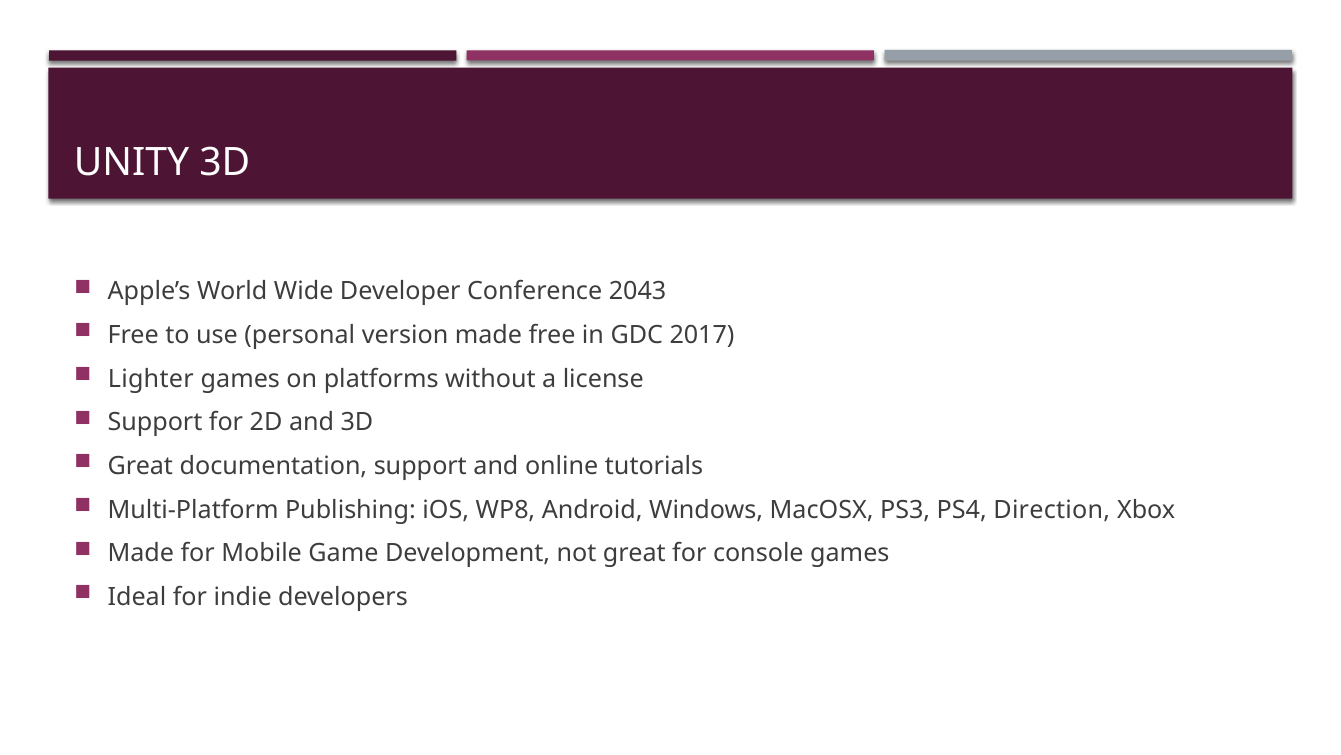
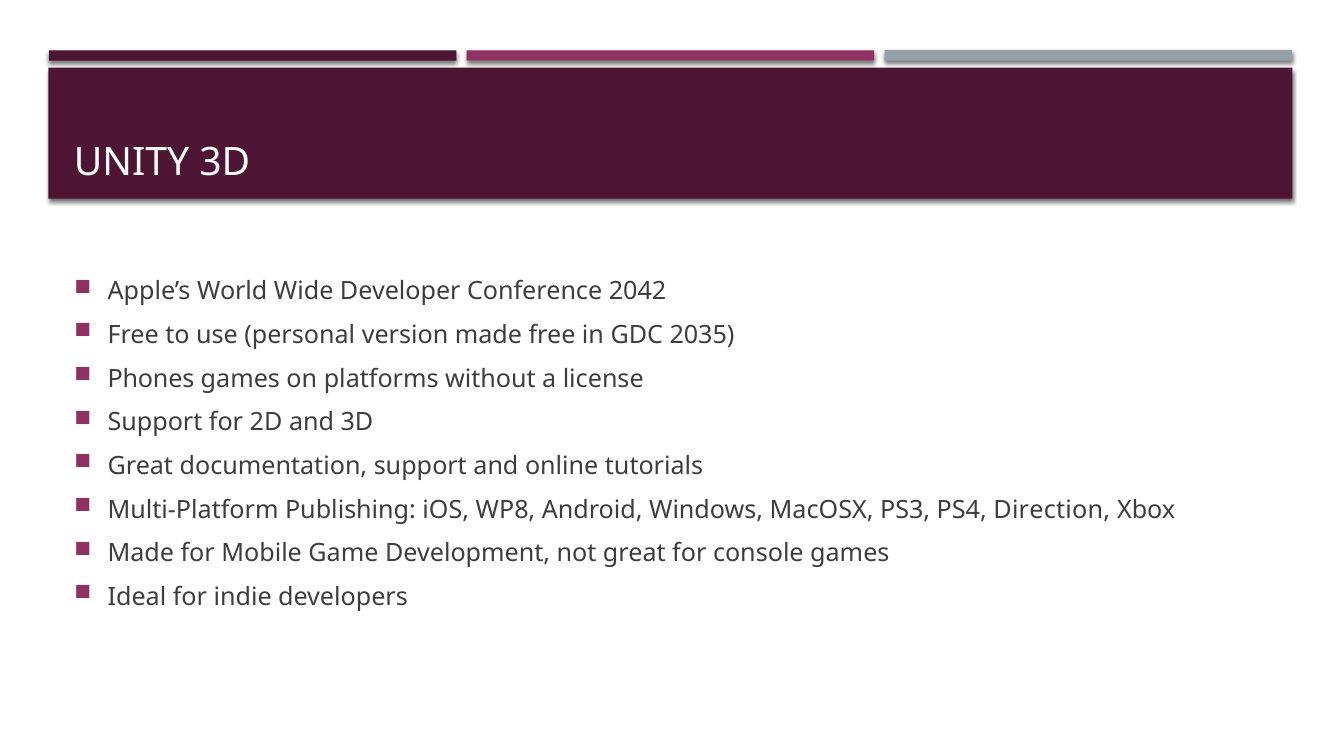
2043: 2043 -> 2042 (638, 291)
2017: 2017 -> 2035 (702, 335)
Lighter: Lighter -> Phones (151, 378)
